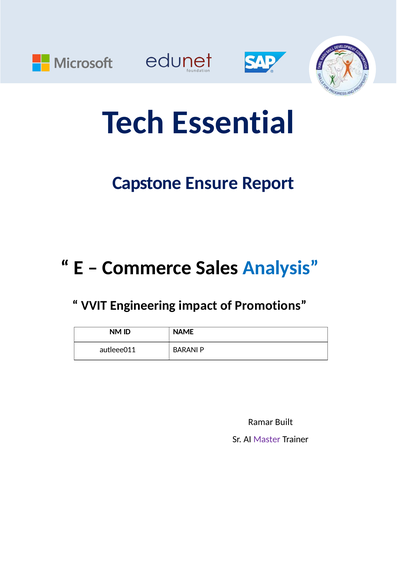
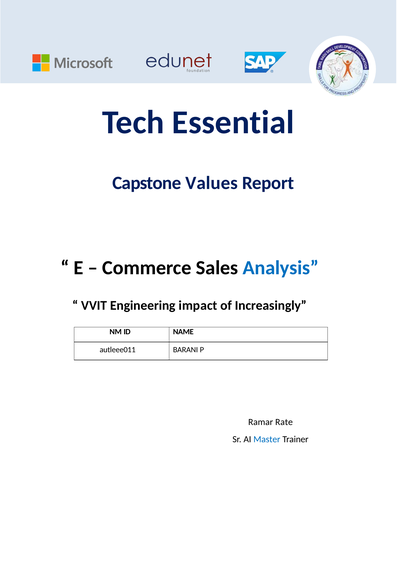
Ensure: Ensure -> Values (212, 183)
Promotions: Promotions -> Increasingly (271, 305)
Built: Built -> Rate (284, 422)
Master colour: purple -> blue (267, 439)
